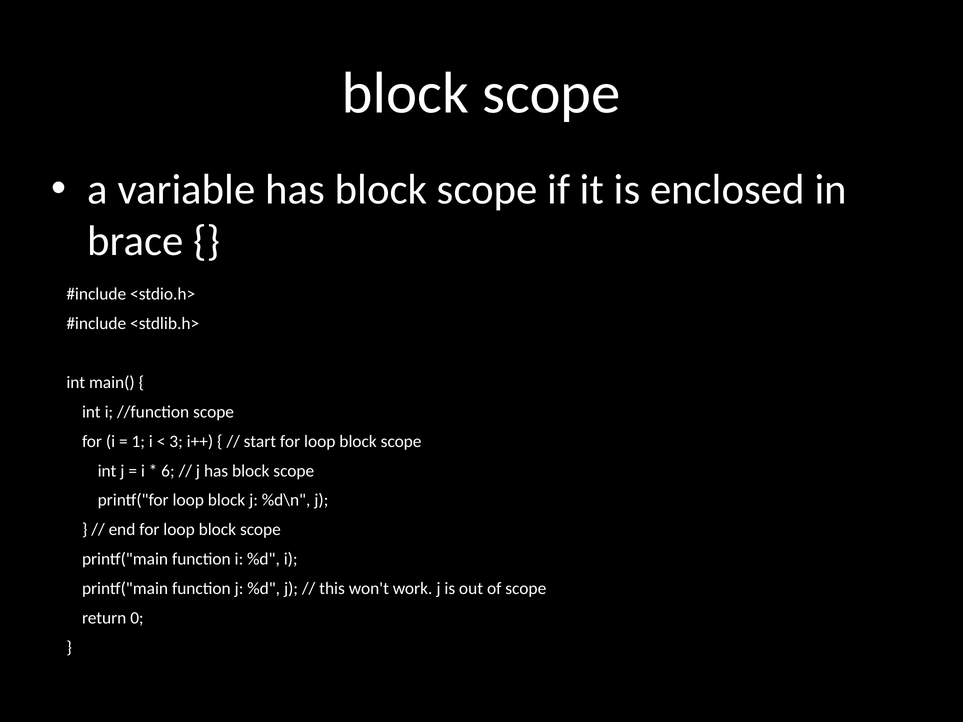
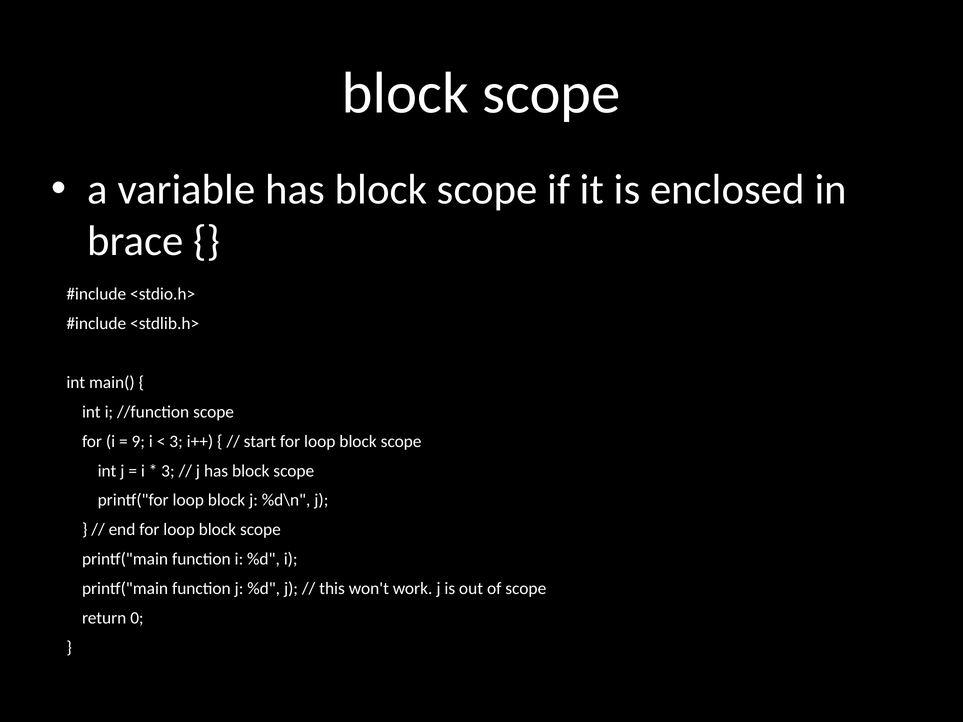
1: 1 -> 9 (138, 441)
6: 6 -> 3 (168, 471)
